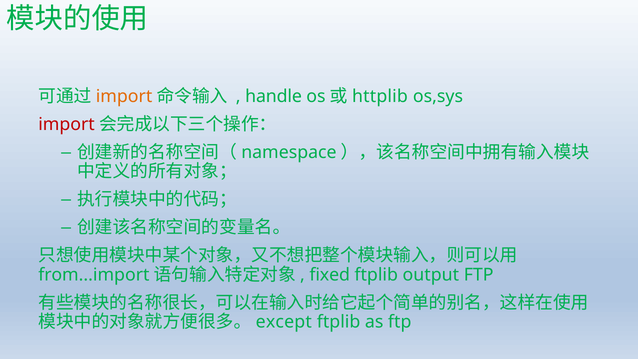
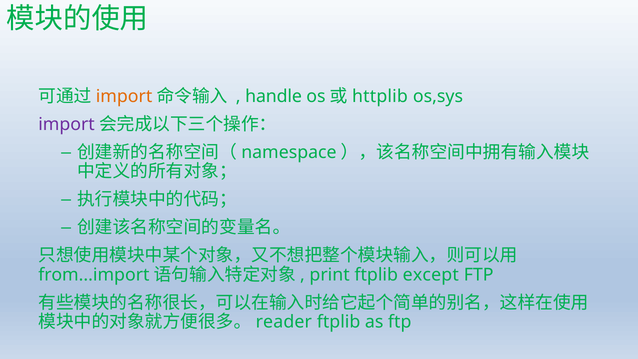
import colour: red -> purple (67, 124)
fixed: fixed -> print (330, 275)
output: output -> except (431, 275)
except: except -> reader (284, 322)
